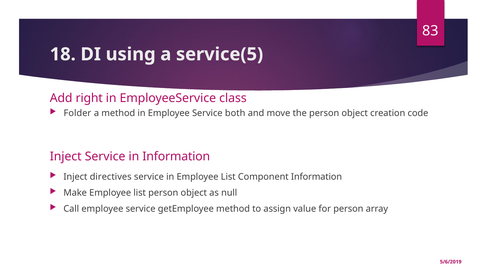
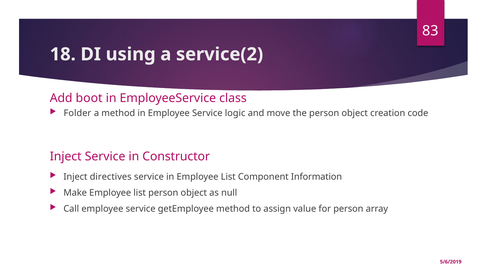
service(5: service(5 -> service(2 (220, 54)
right: right -> boot (89, 98)
both: both -> logic (235, 113)
in Information: Information -> Constructor (176, 157)
